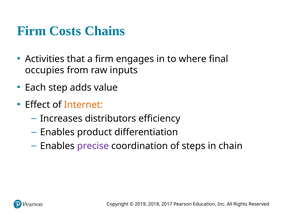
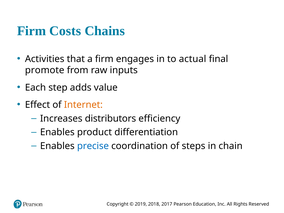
where: where -> actual (193, 59)
occupies: occupies -> promote (45, 70)
precise colour: purple -> blue (93, 146)
